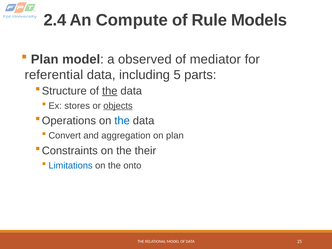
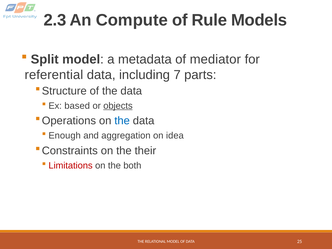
2.4: 2.4 -> 2.3 (55, 20)
Plan: Plan -> Split (45, 59)
observed: observed -> metadata (145, 59)
5: 5 -> 7 (177, 75)
the underline: present -> none (110, 91)
stores: stores -> based (77, 106)
Convert: Convert -> Enough (65, 136)
on plan: plan -> idea (175, 136)
Limitations colour: blue -> red (71, 166)
onto: onto -> both (132, 166)
